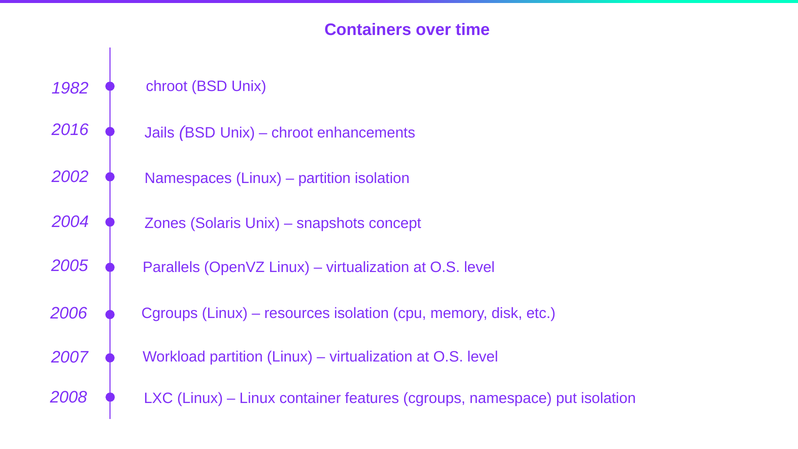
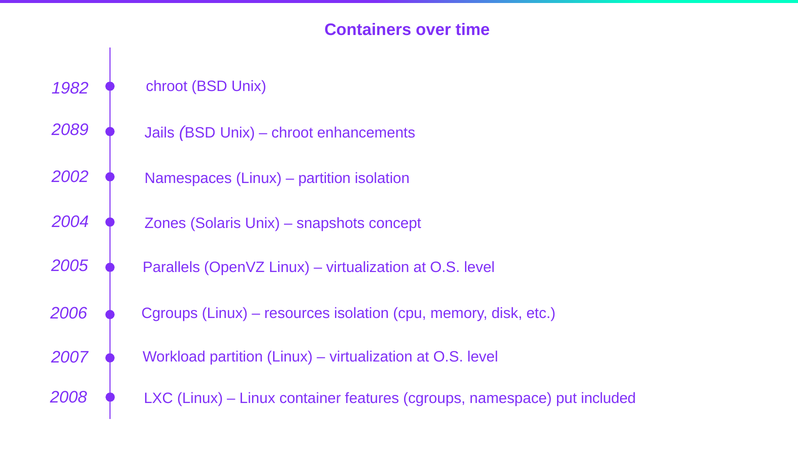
2016: 2016 -> 2089 (70, 130)
put isolation: isolation -> included (608, 398)
